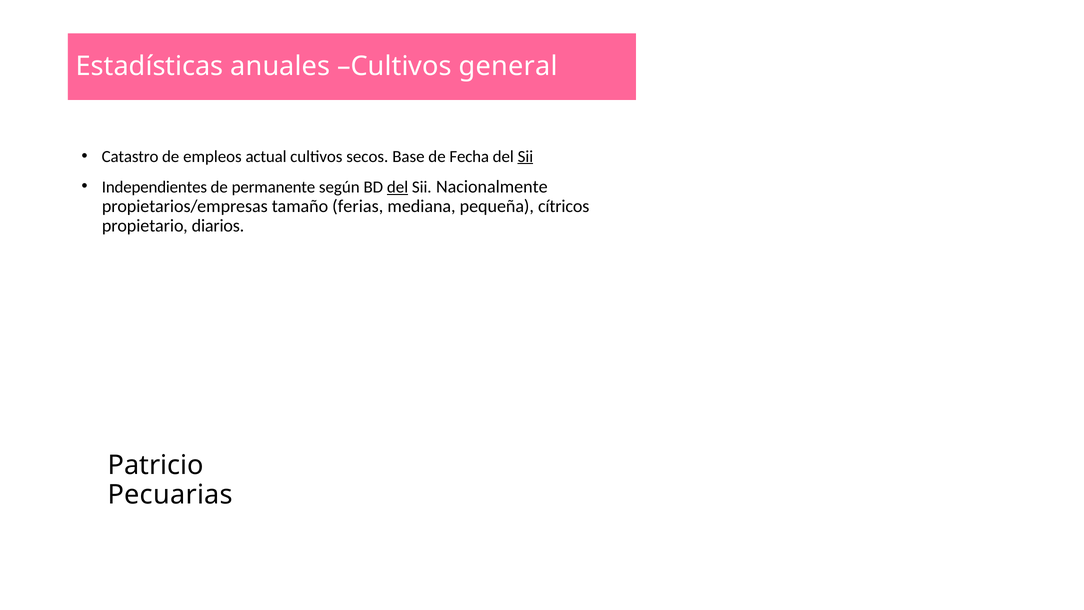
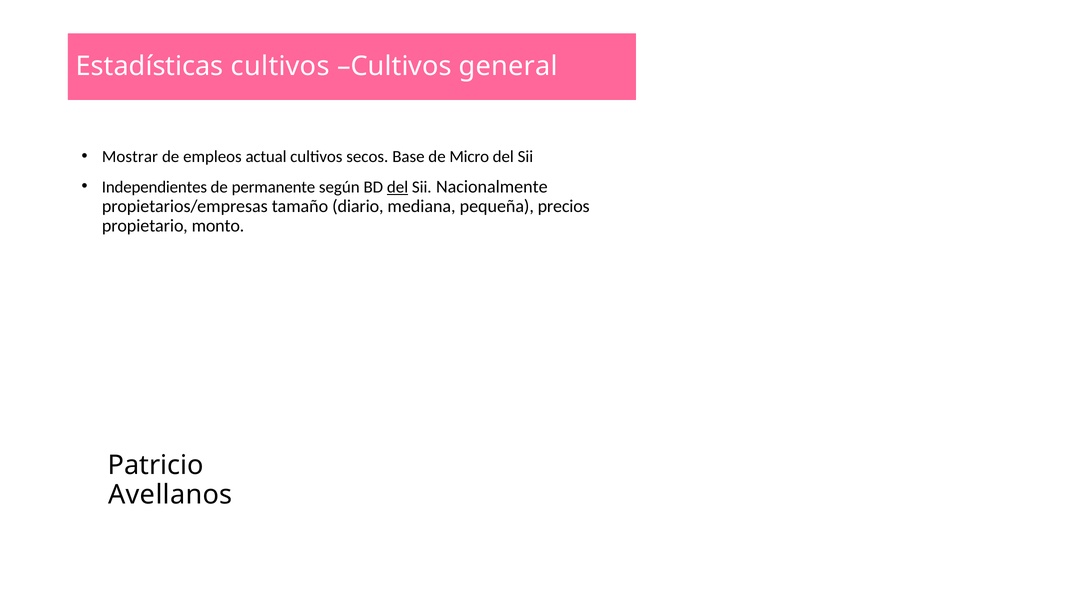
Estadísticas anuales: anuales -> cultivos (280, 66)
Catastro: Catastro -> Mostrar (130, 156)
Fecha: Fecha -> Micro (469, 156)
Sii underline: present -> none (525, 156)
ferias: ferias -> diario (358, 206)
cítricos: cítricos -> precios (564, 206)
diarios: diarios -> monto (218, 225)
Pecuarias: Pecuarias -> Avellanos (170, 494)
